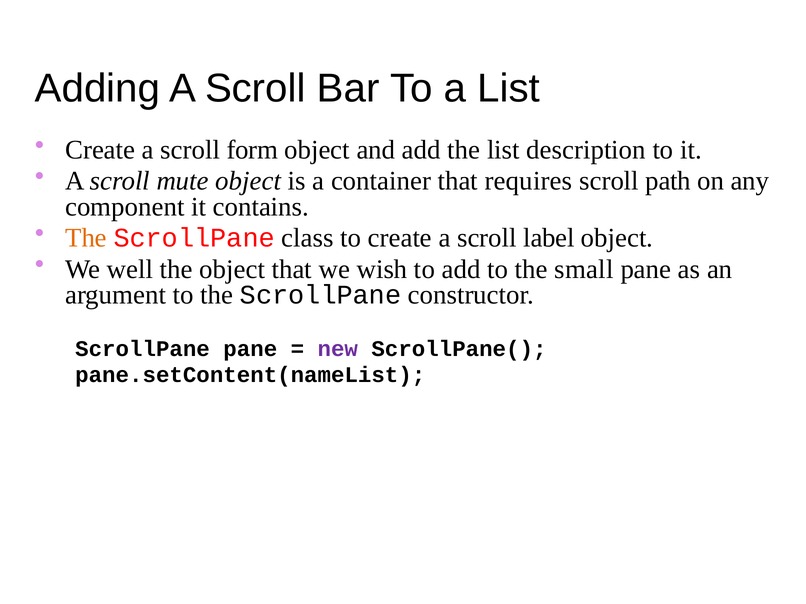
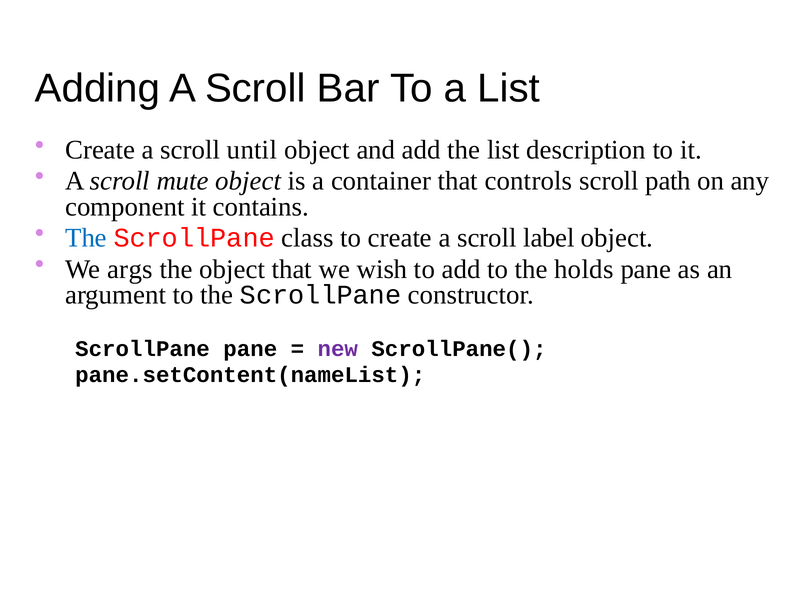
form: form -> until (252, 150)
requires: requires -> controls (529, 181)
The colour: orange -> blue (86, 238)
well: well -> args (130, 269)
small: small -> holds (584, 269)
